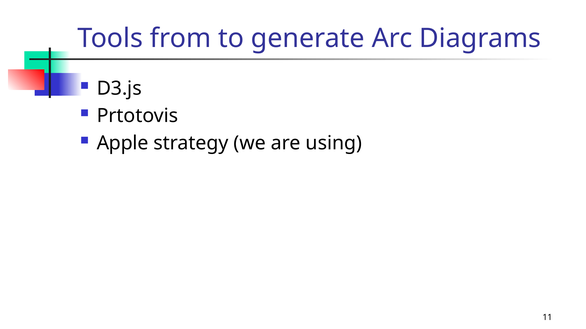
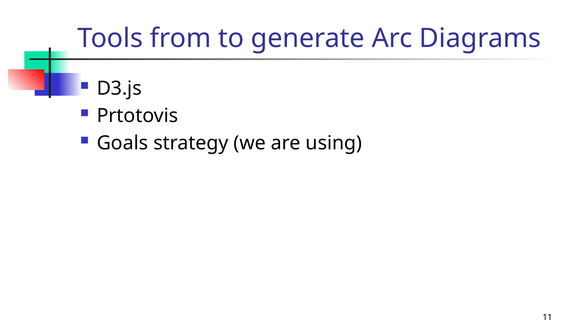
Apple: Apple -> Goals (122, 143)
